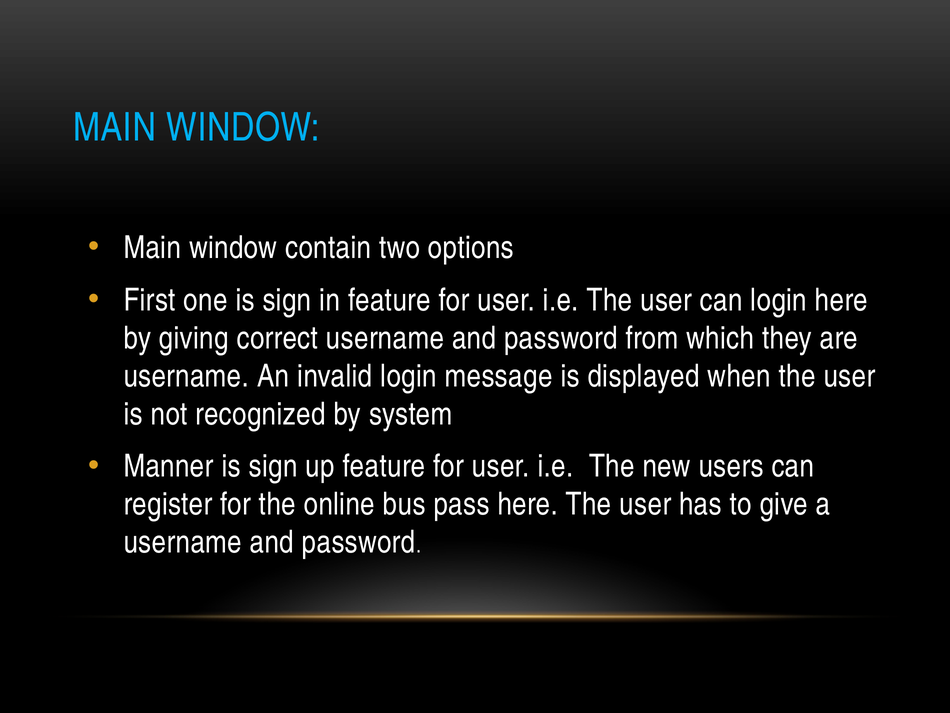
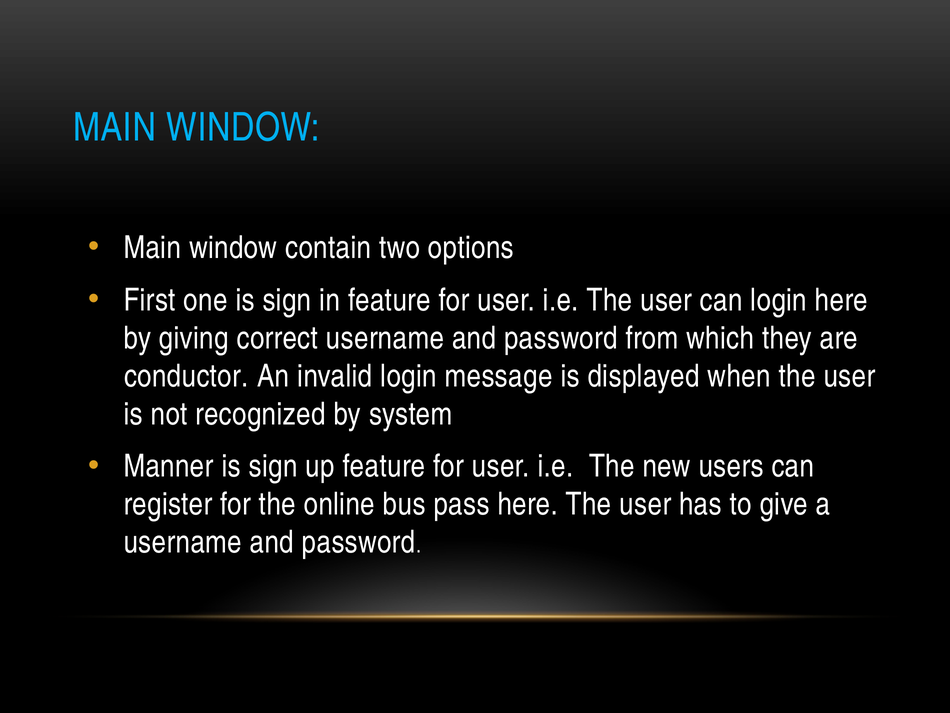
username: username -> conductor (186, 376)
